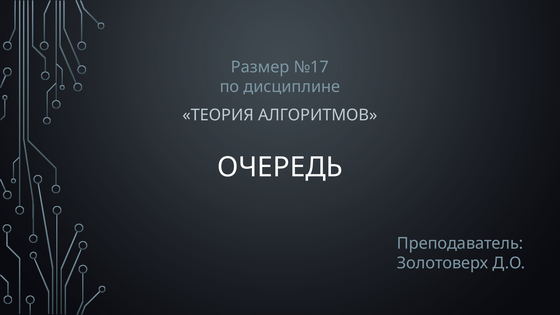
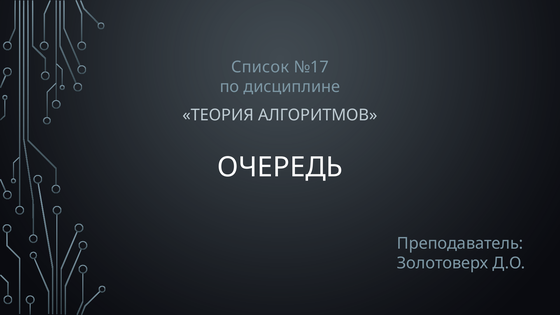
Размер: Размер -> Список (260, 67)
